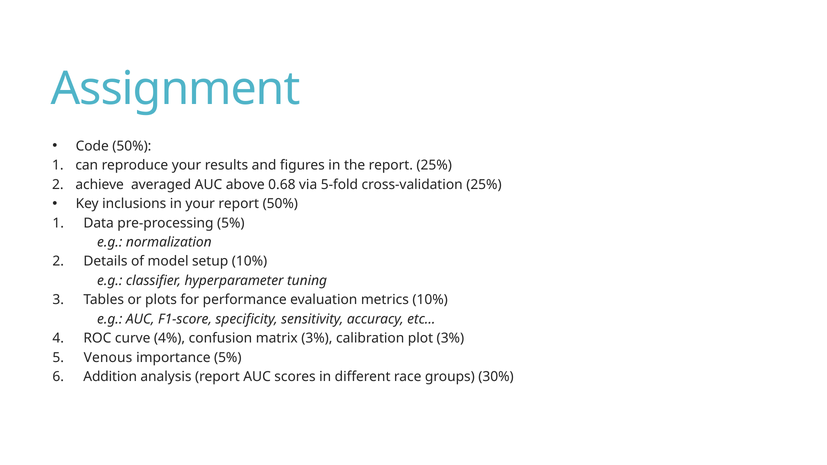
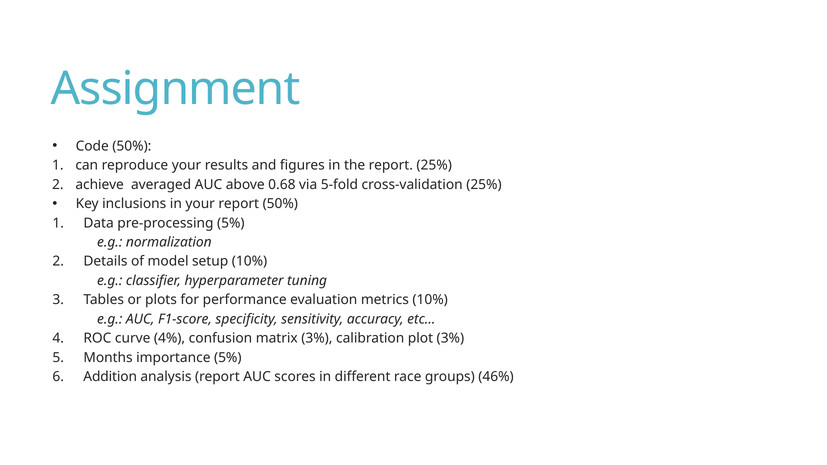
Venous: Venous -> Months (108, 358)
30%: 30% -> 46% (496, 377)
